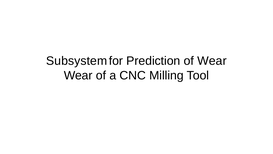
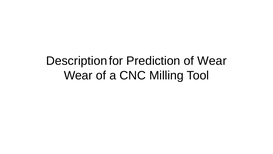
Subsystem: Subsystem -> Description (77, 61)
